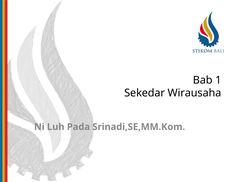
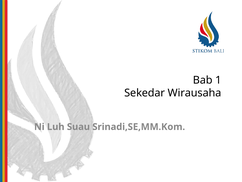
Pada: Pada -> Suau (78, 126)
